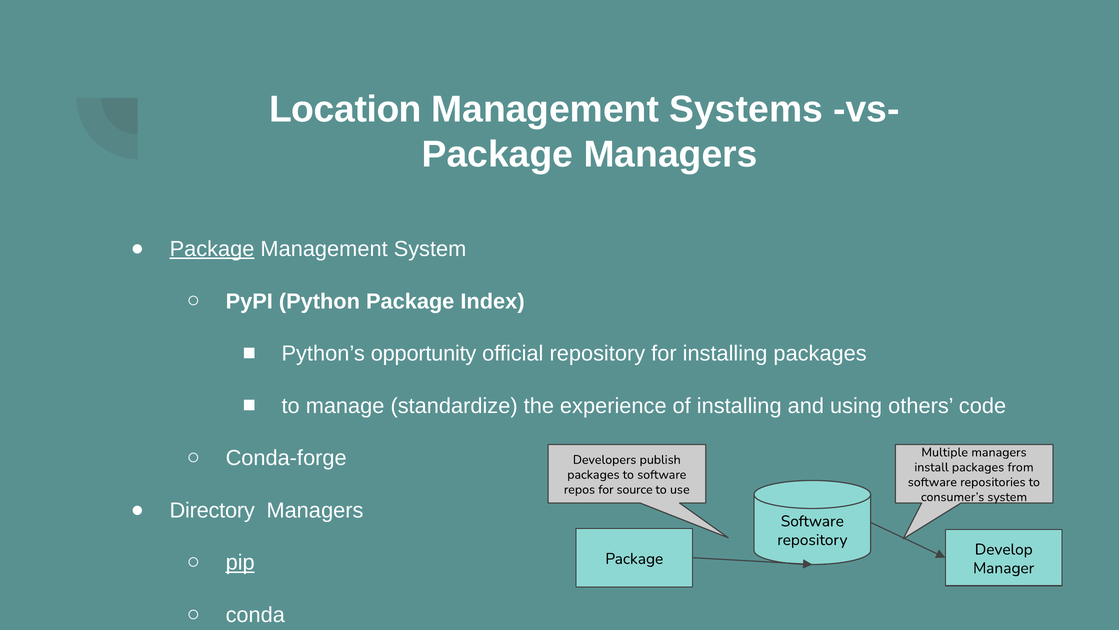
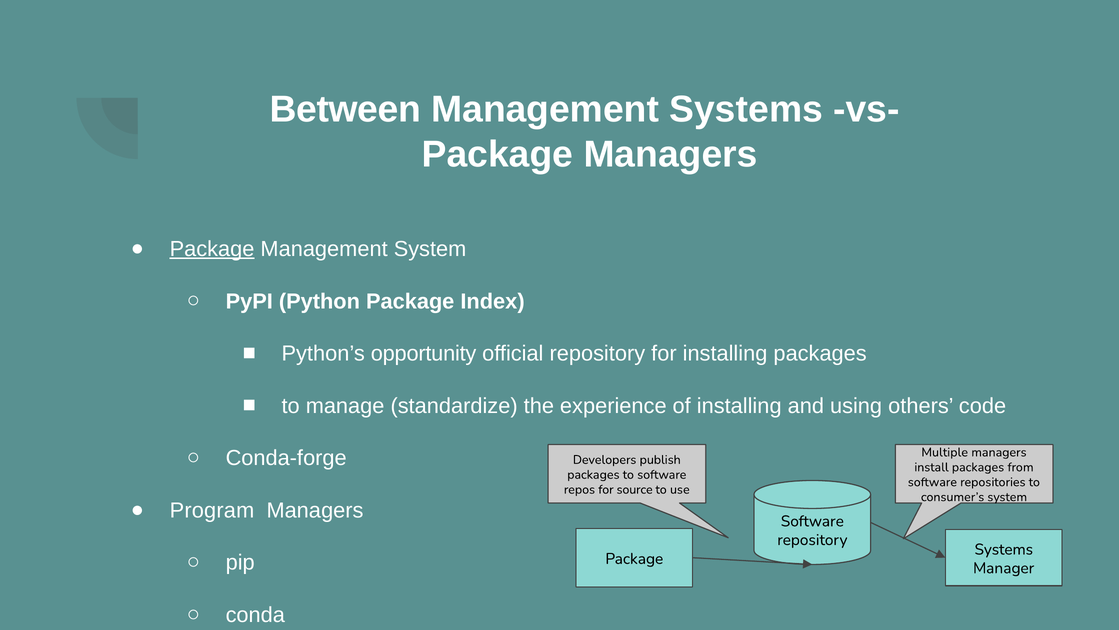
Location: Location -> Between (345, 109)
Directory: Directory -> Program (212, 510)
Develop: Develop -> Systems (1004, 549)
pip underline: present -> none (240, 562)
